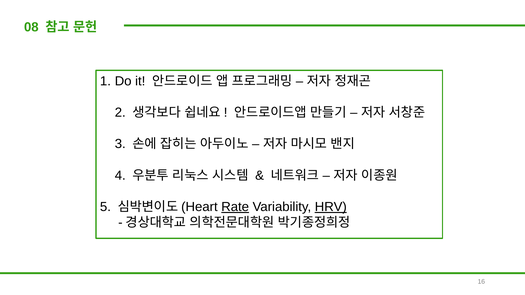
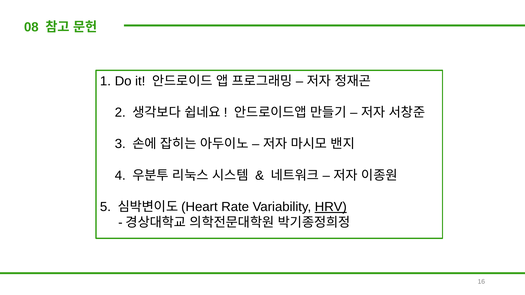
Rate underline: present -> none (235, 207)
